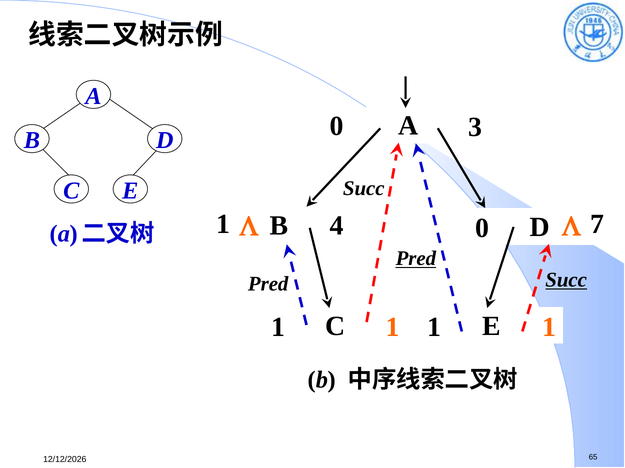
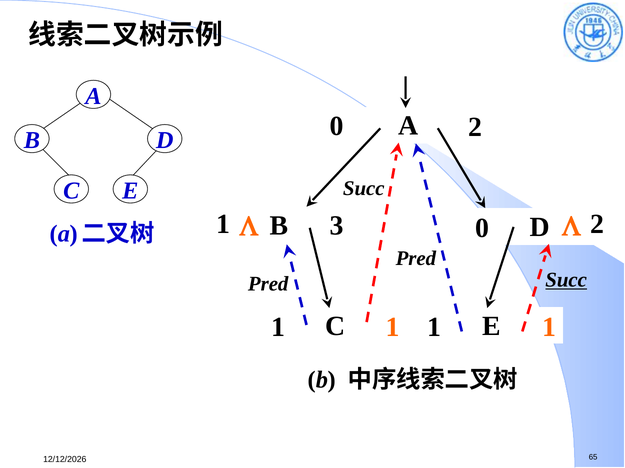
3: 3 -> 2 (475, 127)
4: 4 -> 3 (336, 226)
7: 7 -> 2 (597, 224)
Pred underline: present -> none (416, 259)
